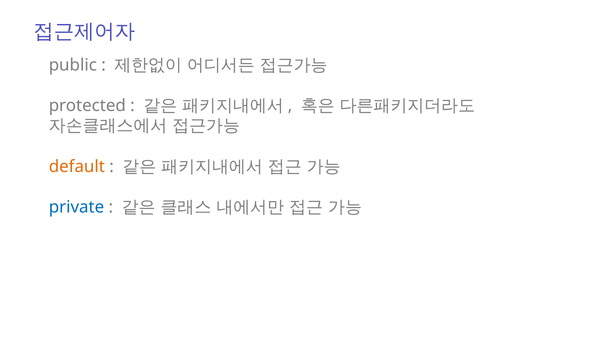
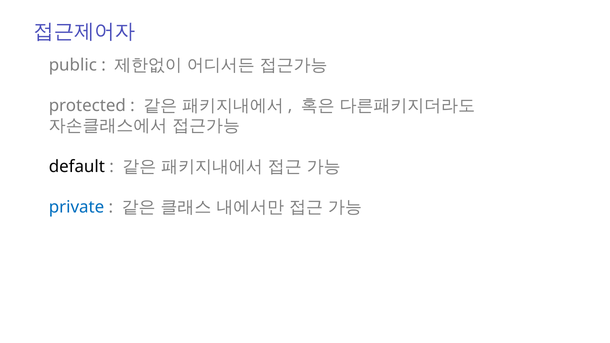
default colour: orange -> black (77, 167)
